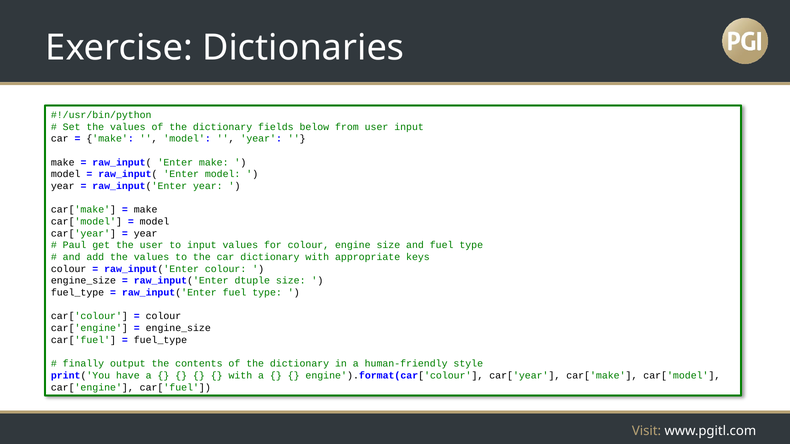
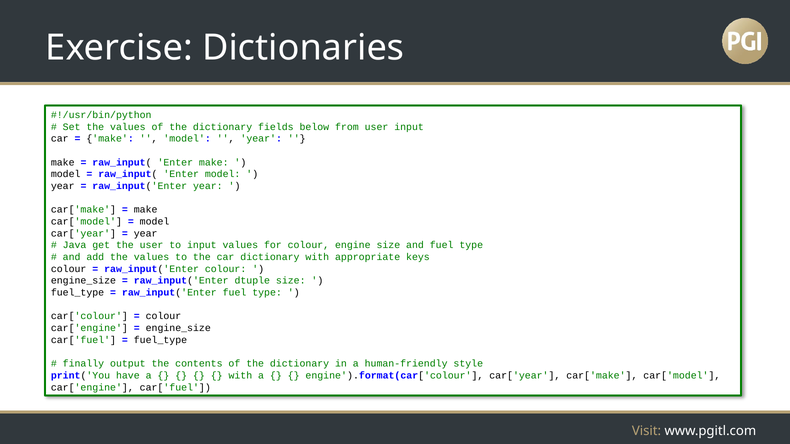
Paul: Paul -> Java (75, 245)
